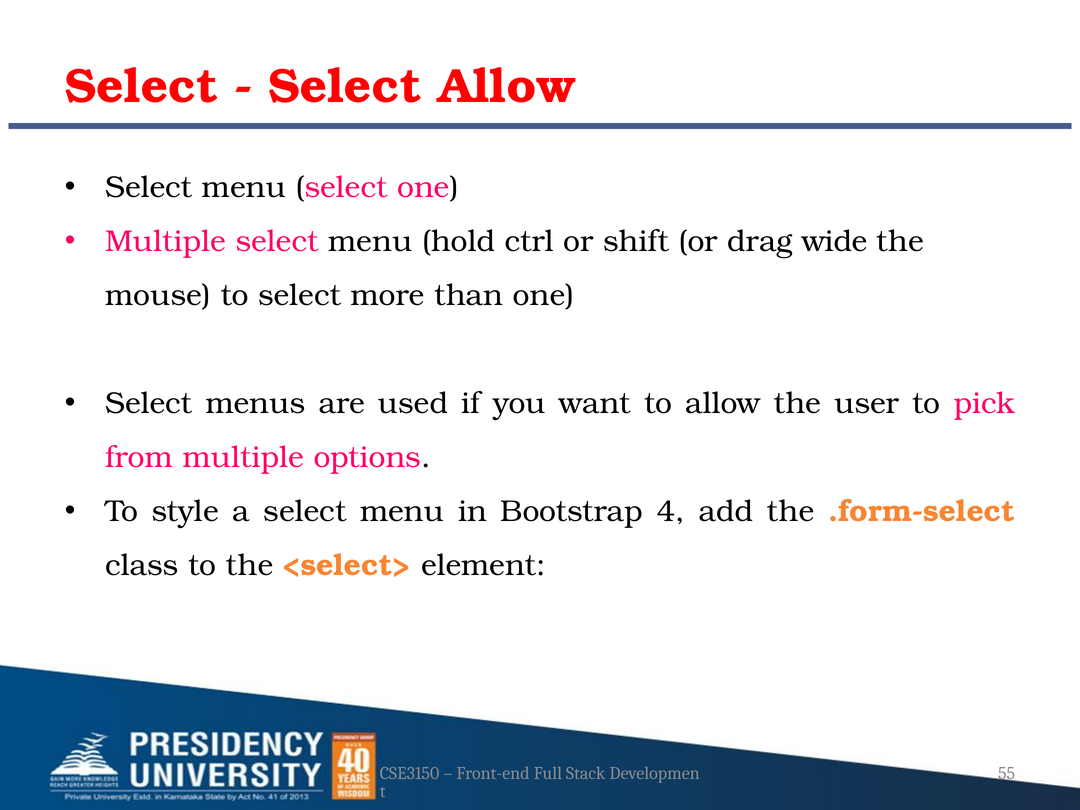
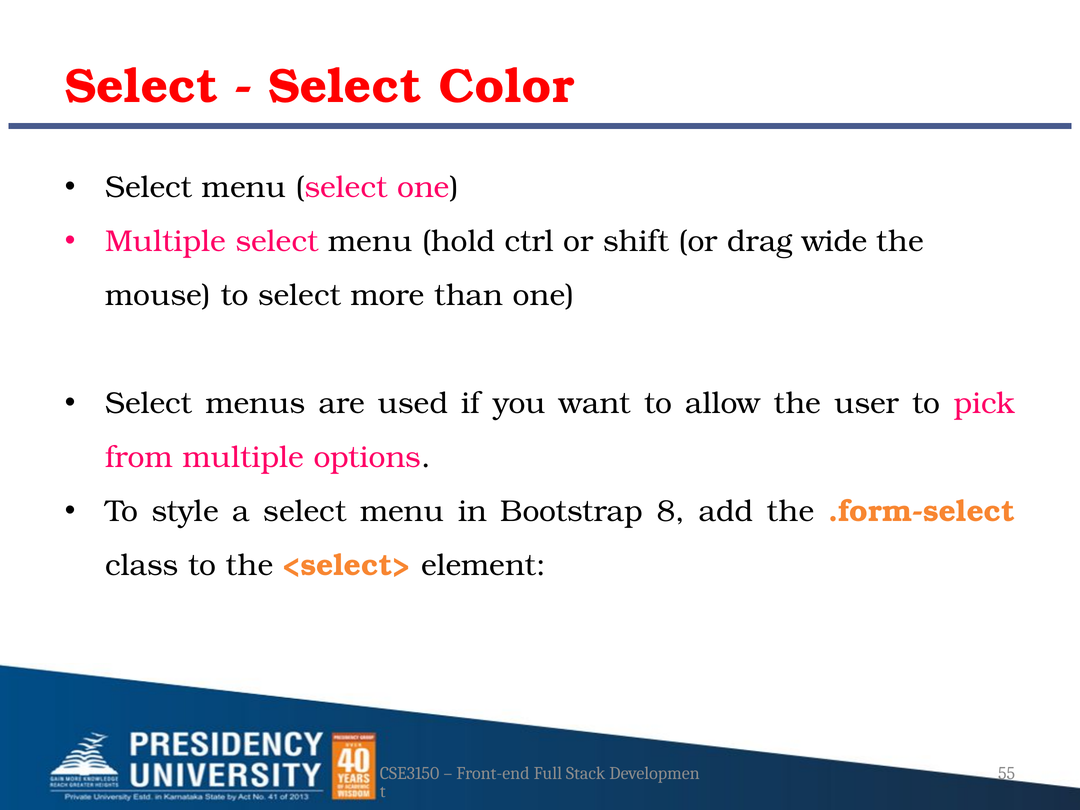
Select Allow: Allow -> Color (507, 87)
4: 4 -> 8 (671, 512)
